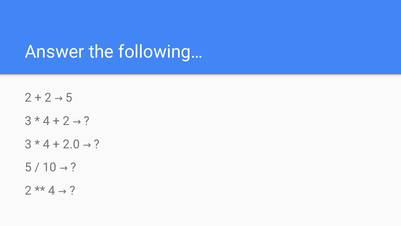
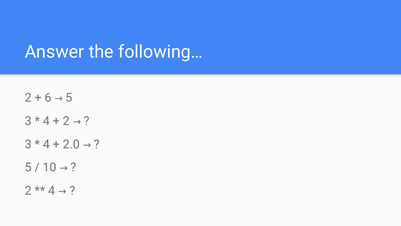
2: 2 -> 6 (48, 98)
